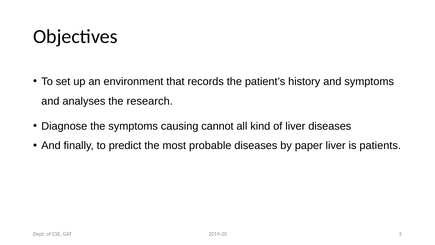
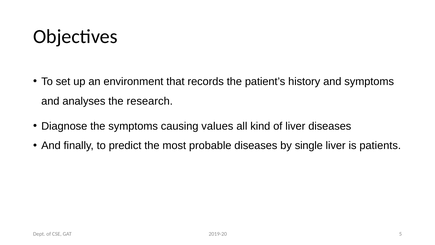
cannot: cannot -> values (217, 126)
paper: paper -> single (309, 146)
